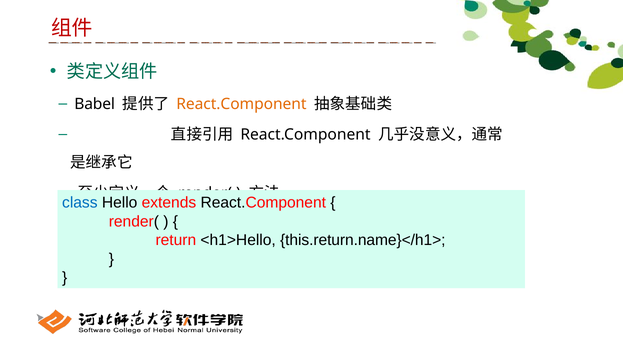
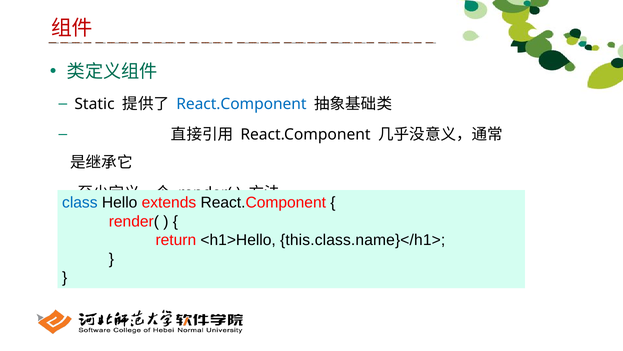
Babel: Babel -> Static (95, 104)
React.Component colour: orange -> blue (241, 104)
this.return.name}</h1>: this.return.name}</h1> -> this.class.name}</h1> (363, 240)
